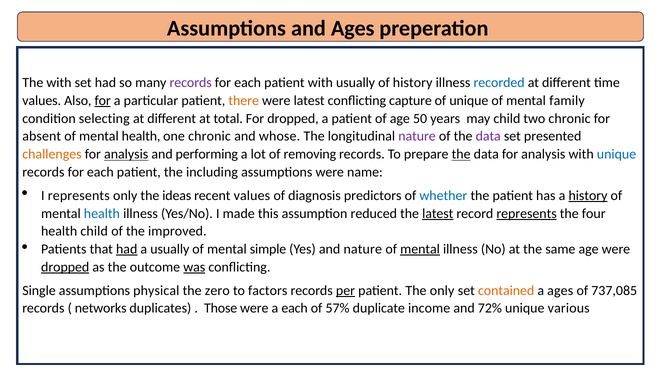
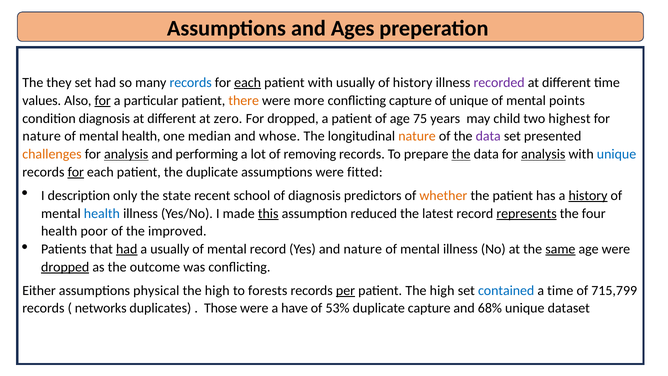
The with: with -> they (59, 83)
records colour: purple -> blue (191, 83)
each underline: none -> present (248, 83)
recorded colour: blue -> purple (499, 83)
were latest: latest -> more (309, 100)
family: family -> points (567, 100)
condition selecting: selecting -> diagnosis (104, 118)
total: total -> zero (228, 118)
50: 50 -> 75 (420, 118)
two chronic: chronic -> highest (569, 118)
absent: absent -> nature (42, 136)
one chronic: chronic -> median (210, 136)
nature colour: purple -> orange (417, 136)
analysis underline: none -> present (543, 154)
for underline: none -> present (76, 172)
the including: including -> duplicate (212, 172)
name: name -> fitted (365, 172)
I represents: represents -> description (79, 195)
ideas: ideas -> state (177, 195)
recent values: values -> school (252, 195)
whether colour: blue -> orange (443, 195)
this underline: none -> present (268, 213)
latest underline: present -> none (438, 213)
health child: child -> poor (94, 231)
mental simple: simple -> record (268, 249)
mental underline: present -> none (420, 249)
same underline: none -> present (560, 249)
was underline: present -> none (194, 267)
Single: Single -> Either (39, 290)
zero: zero -> high (217, 290)
factors: factors -> forests (268, 290)
patient The only: only -> high (442, 290)
contained colour: orange -> blue (506, 290)
a ages: ages -> time (560, 290)
737,085: 737,085 -> 715,799 (614, 290)
a each: each -> have (295, 308)
57%: 57% -> 53% (338, 308)
duplicate income: income -> capture (429, 308)
72%: 72% -> 68% (490, 308)
various: various -> dataset (569, 308)
